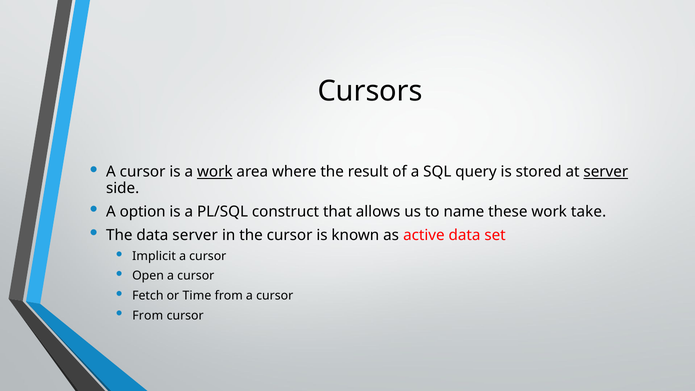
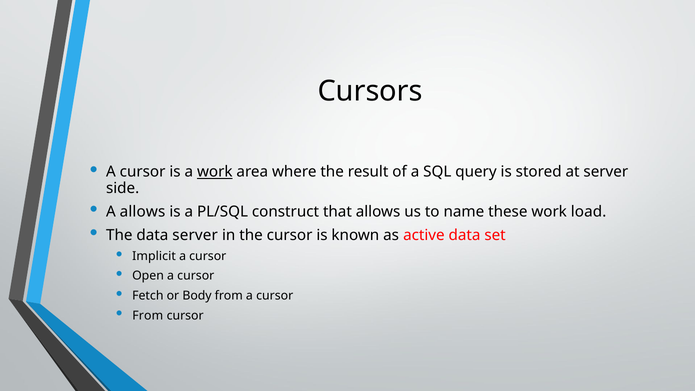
server underline: present -> none (606, 172)
A option: option -> allows (143, 212)
take: take -> load (589, 212)
Time: Time -> Body (197, 296)
